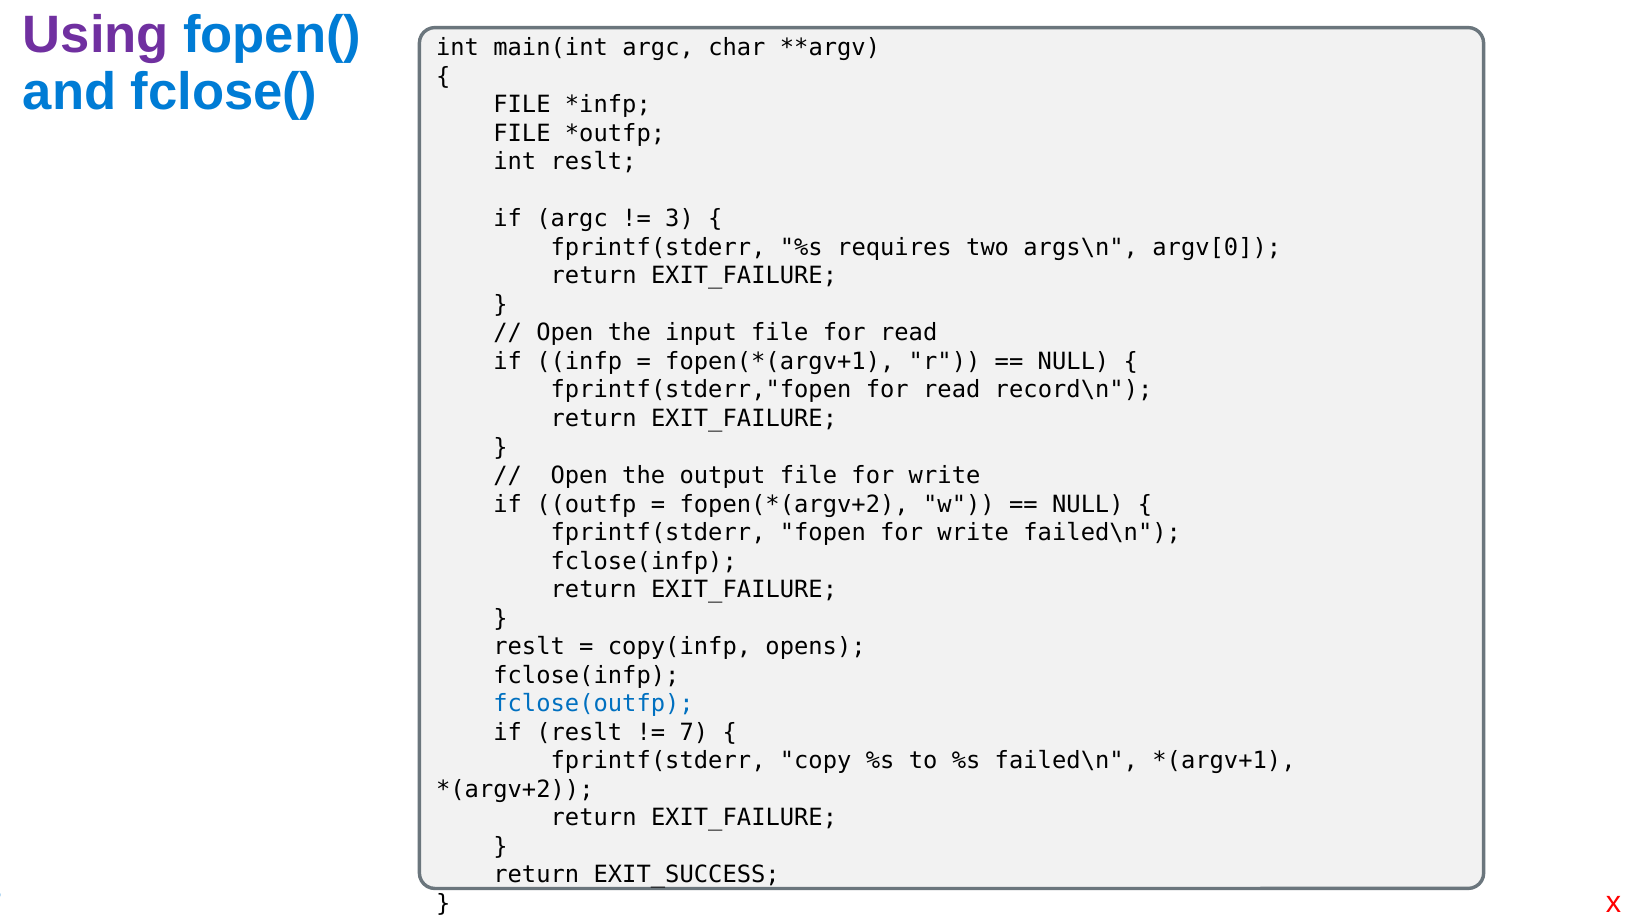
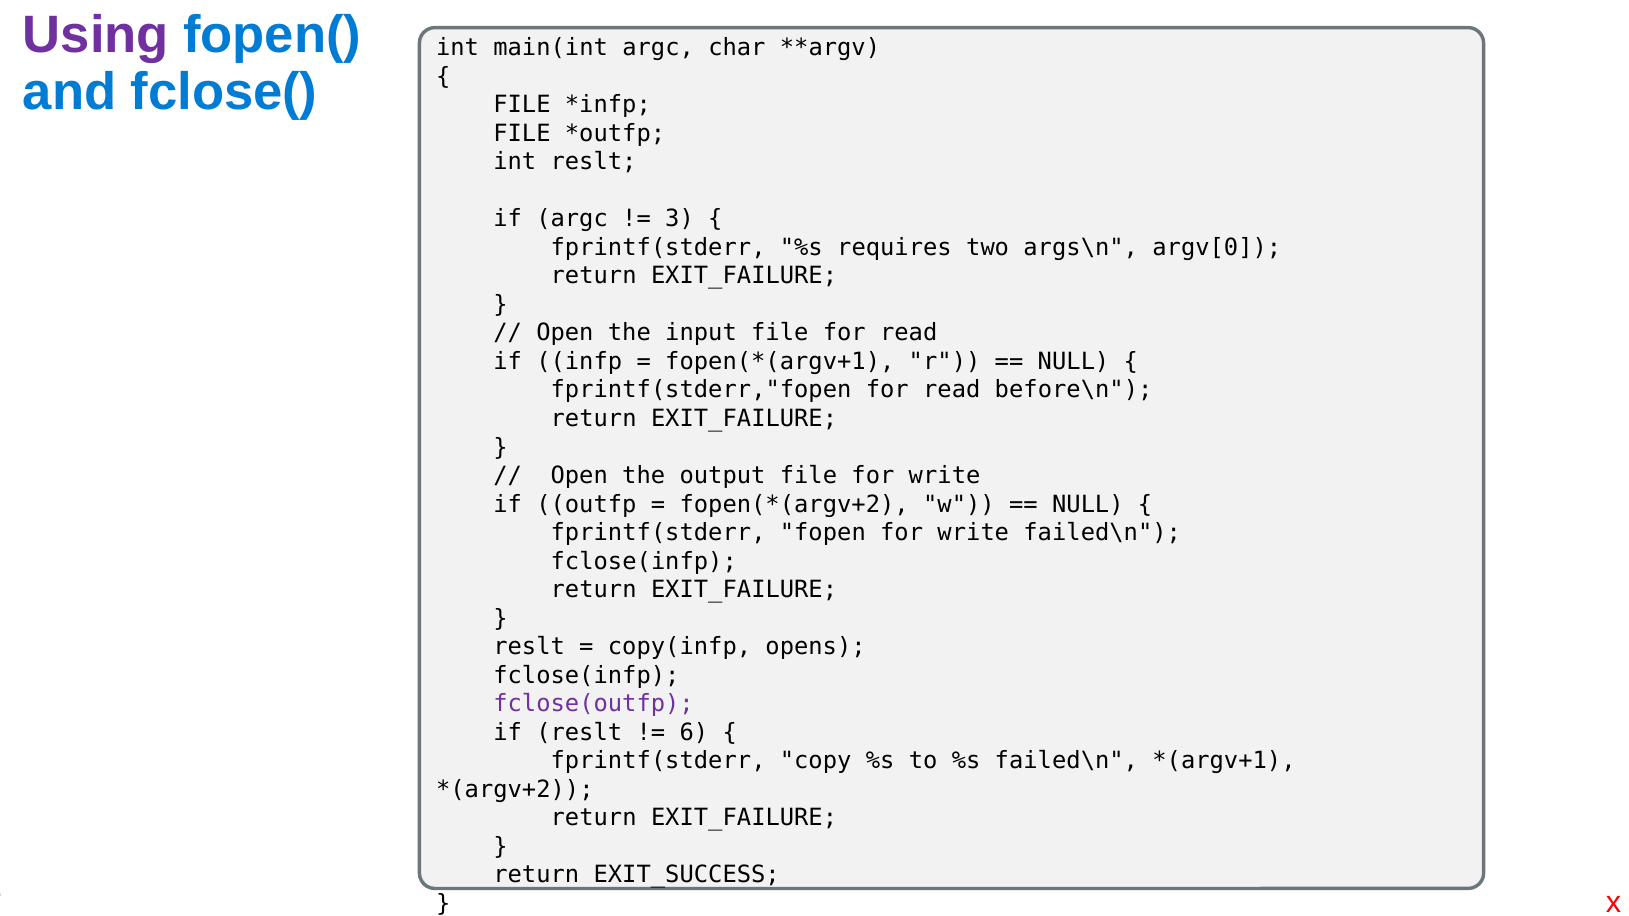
record\n: record\n -> before\n (1074, 390)
fclose(outfp colour: blue -> purple (594, 704)
7: 7 -> 6 (694, 733)
